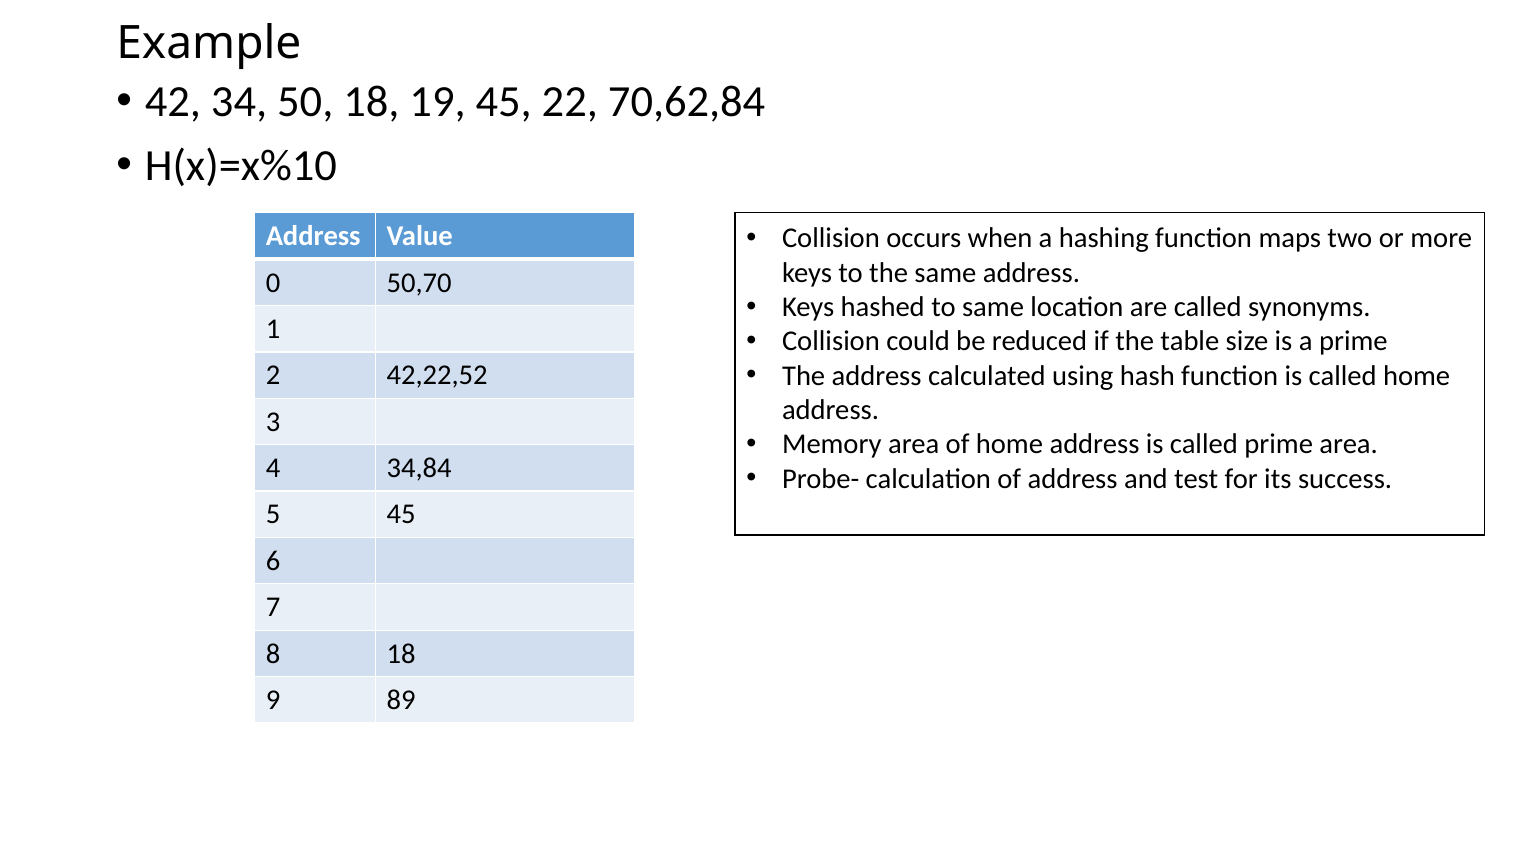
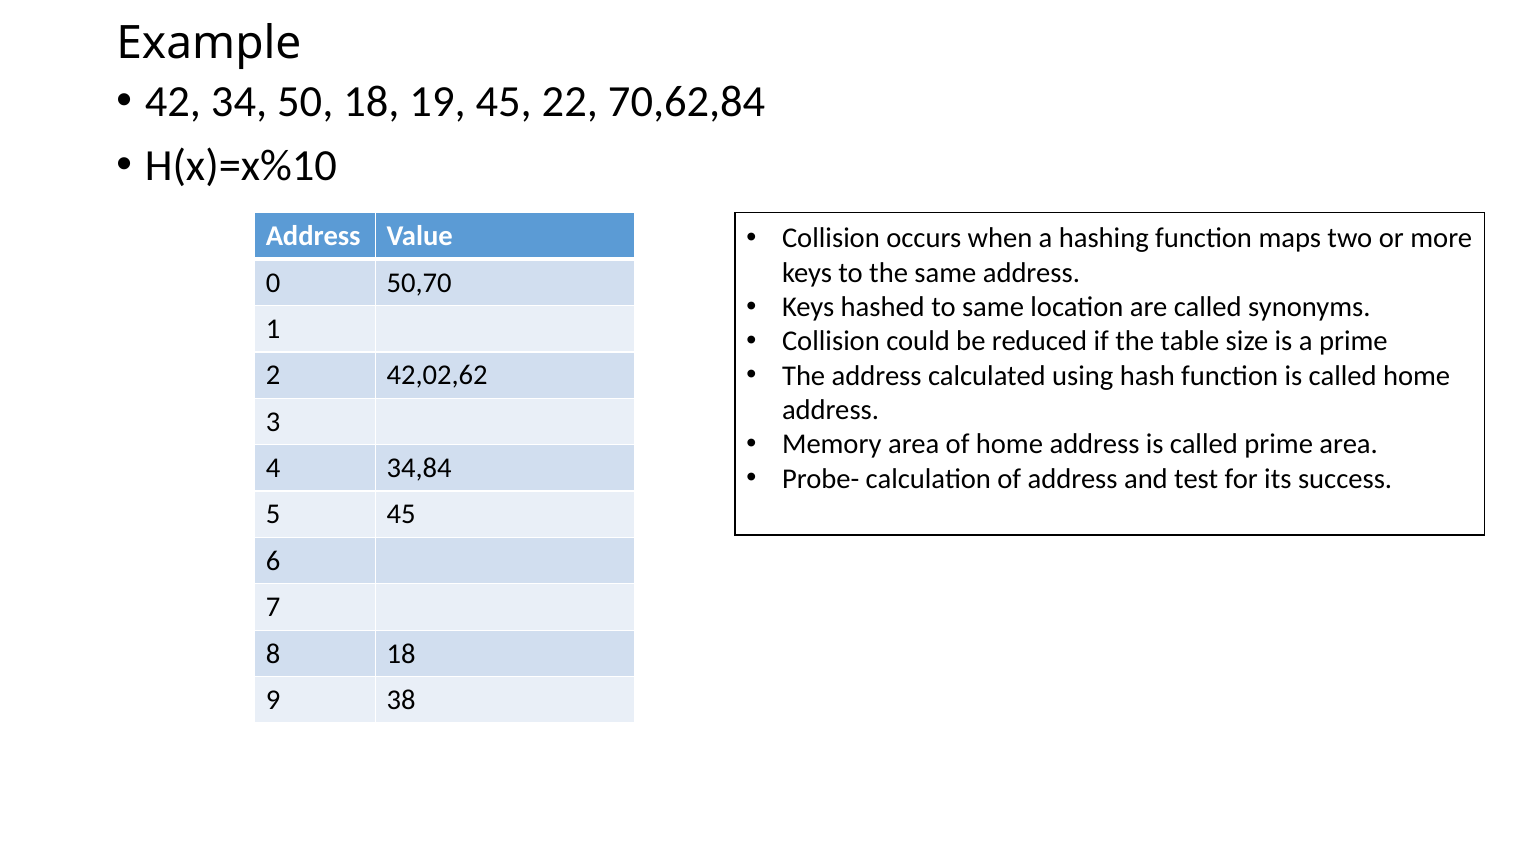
42,22,52: 42,22,52 -> 42,02,62 (437, 376)
89: 89 -> 38 (401, 700)
